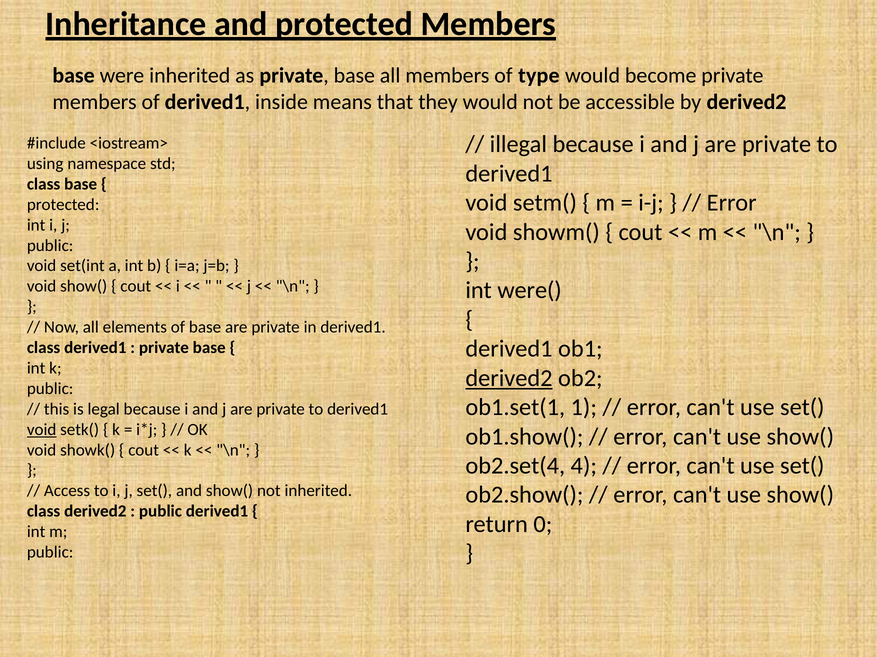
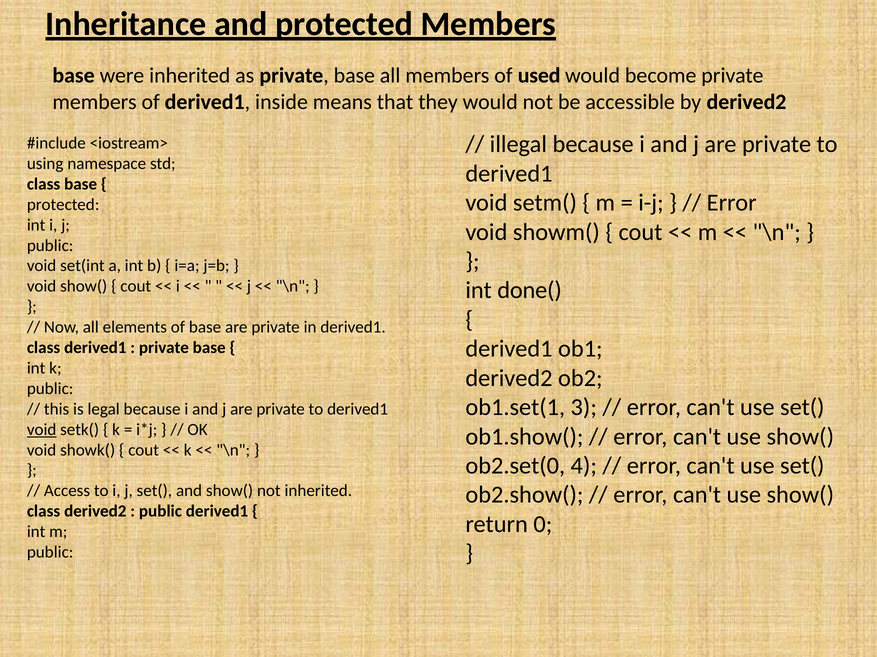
type: type -> used (539, 76)
were(: were( -> done( (530, 291)
derived2 underline: present -> none (509, 379)
1: 1 -> 3 (584, 408)
ob2.set(4: ob2.set(4 -> ob2.set(0 (515, 466)
